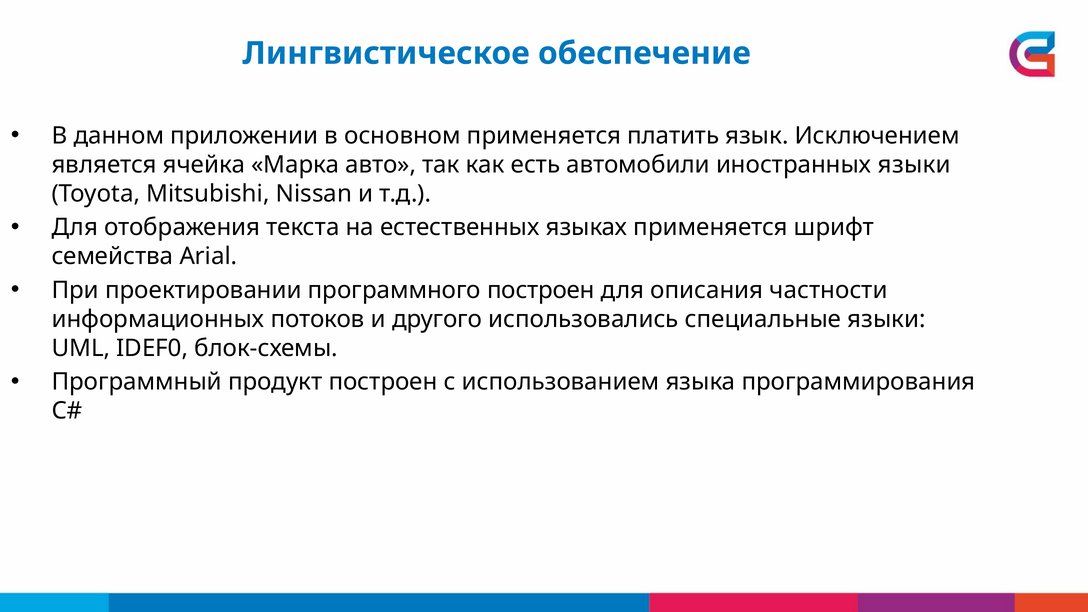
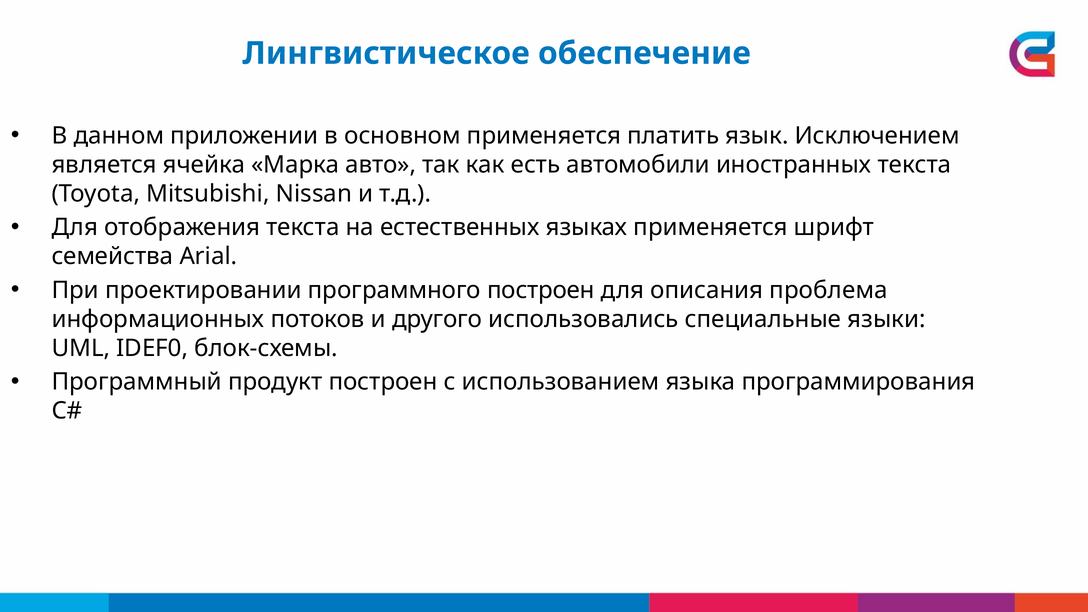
иностранных языки: языки -> текста (914, 165)
частности: частности -> проблема (829, 290)
